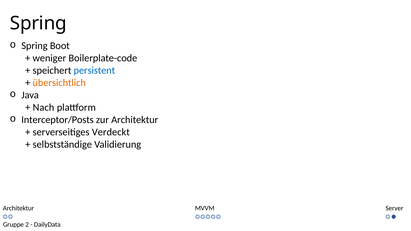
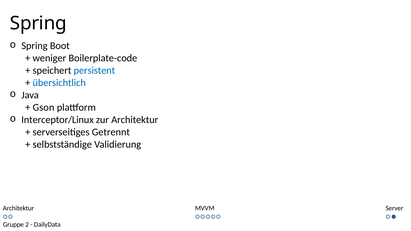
übersichtlich colour: orange -> blue (59, 83)
Nach: Nach -> Gson (44, 108)
Interceptor/Posts: Interceptor/Posts -> Interceptor/Linux (58, 120)
Verdeckt: Verdeckt -> Getrennt (111, 132)
